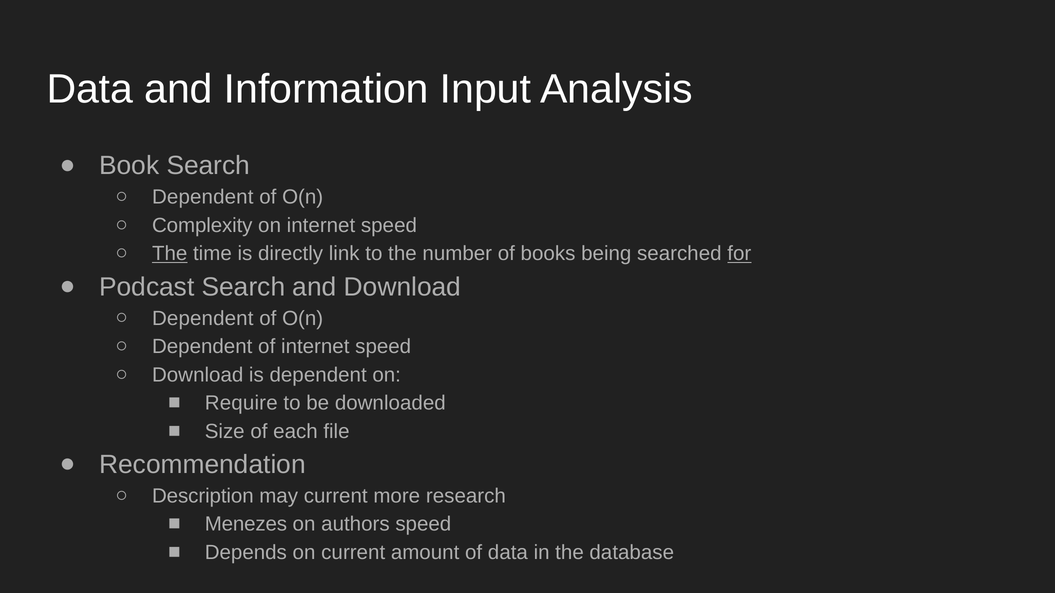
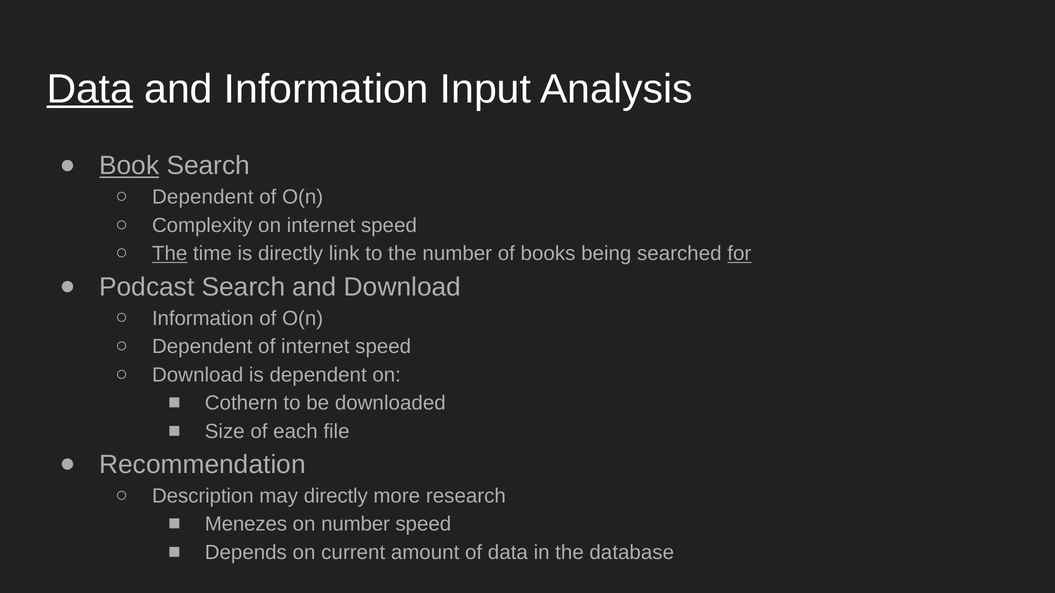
Data underline: none -> present (90, 89)
Book underline: none -> present (129, 166)
Dependent: Dependent -> Information (203, 319)
Require: Require -> Cothern (241, 403)
may current: current -> directly (336, 496)
on authors: authors -> number (356, 525)
